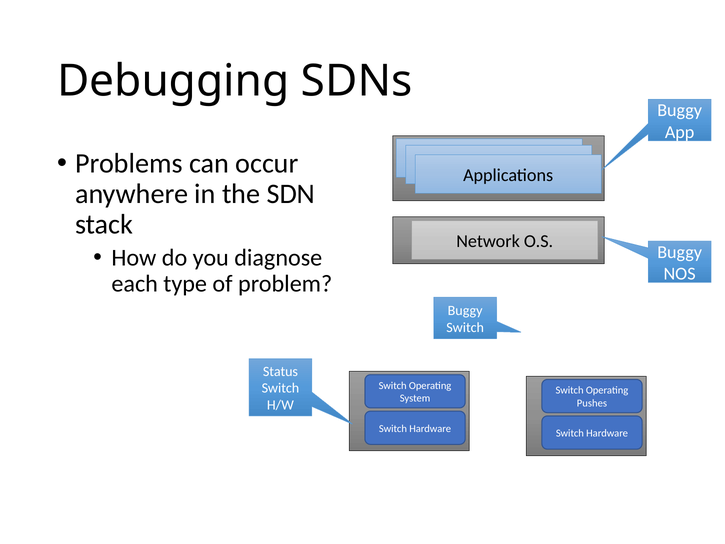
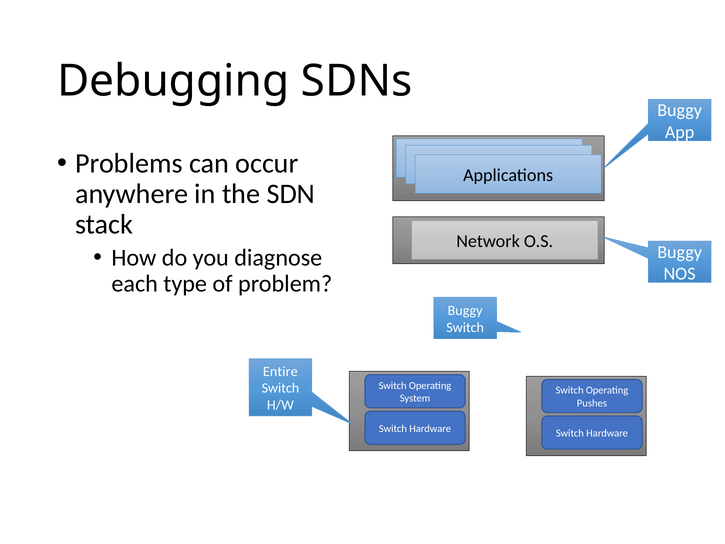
Status: Status -> Entire (280, 371)
